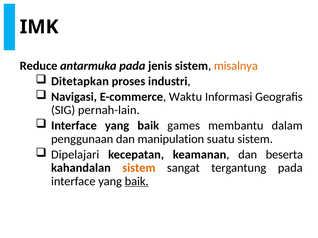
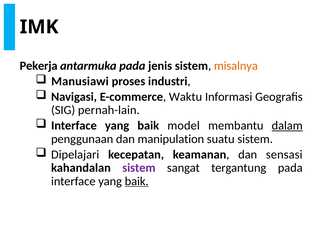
Reduce: Reduce -> Pekerja (39, 66)
Ditetapkan: Ditetapkan -> Manusiawi (80, 81)
games: games -> model (184, 126)
dalam underline: none -> present (287, 126)
beserta: beserta -> sensasi (284, 155)
sistem colour: orange -> purple (139, 168)
